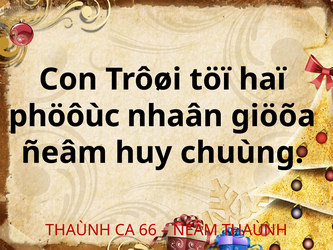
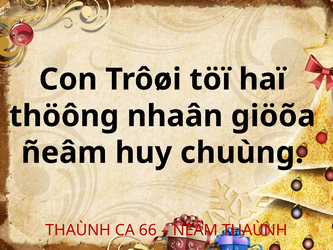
phöôùc: phöôùc -> thöông (64, 116)
